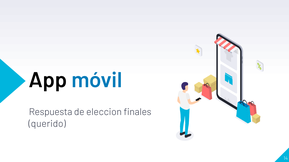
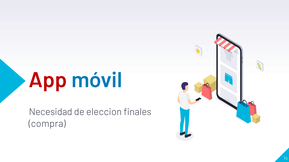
App colour: black -> red (48, 80)
Respuesta: Respuesta -> Necesidad (51, 112)
querido: querido -> compra (47, 124)
